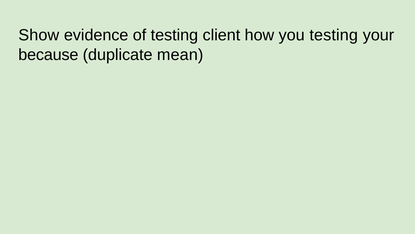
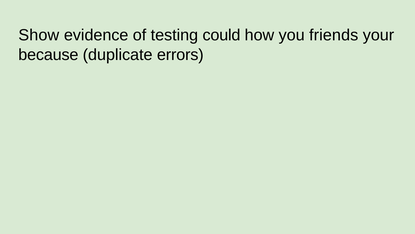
client: client -> could (221, 35)
you testing: testing -> friends (334, 35)
mean: mean -> errors (180, 55)
